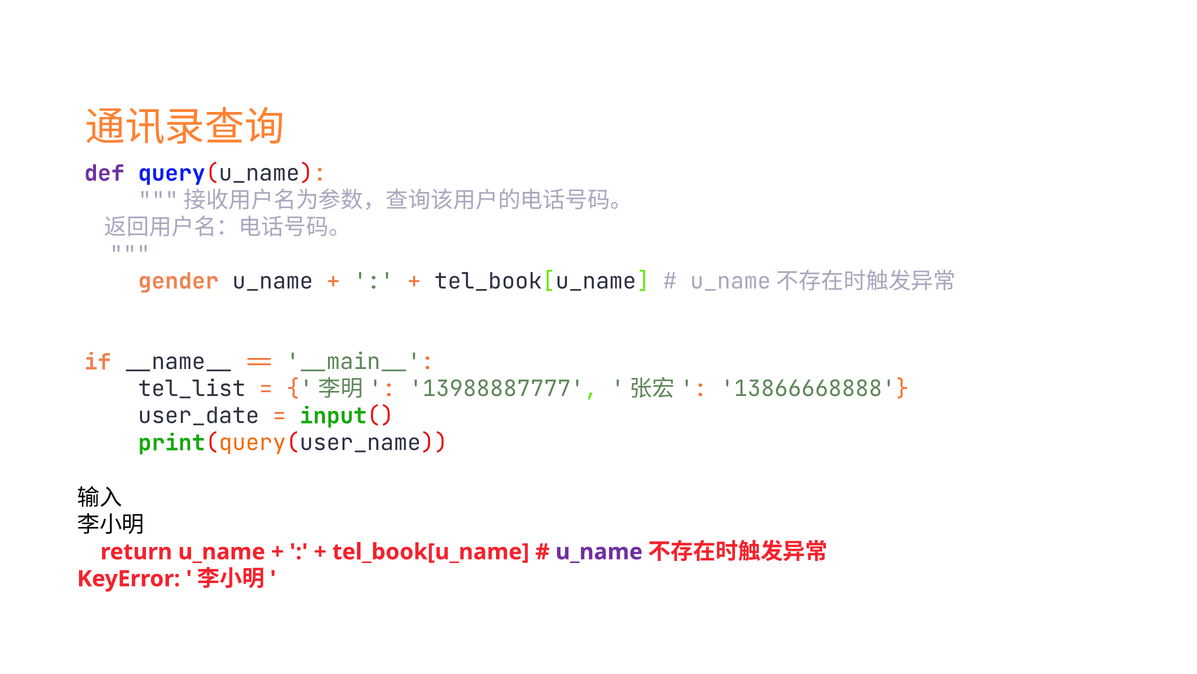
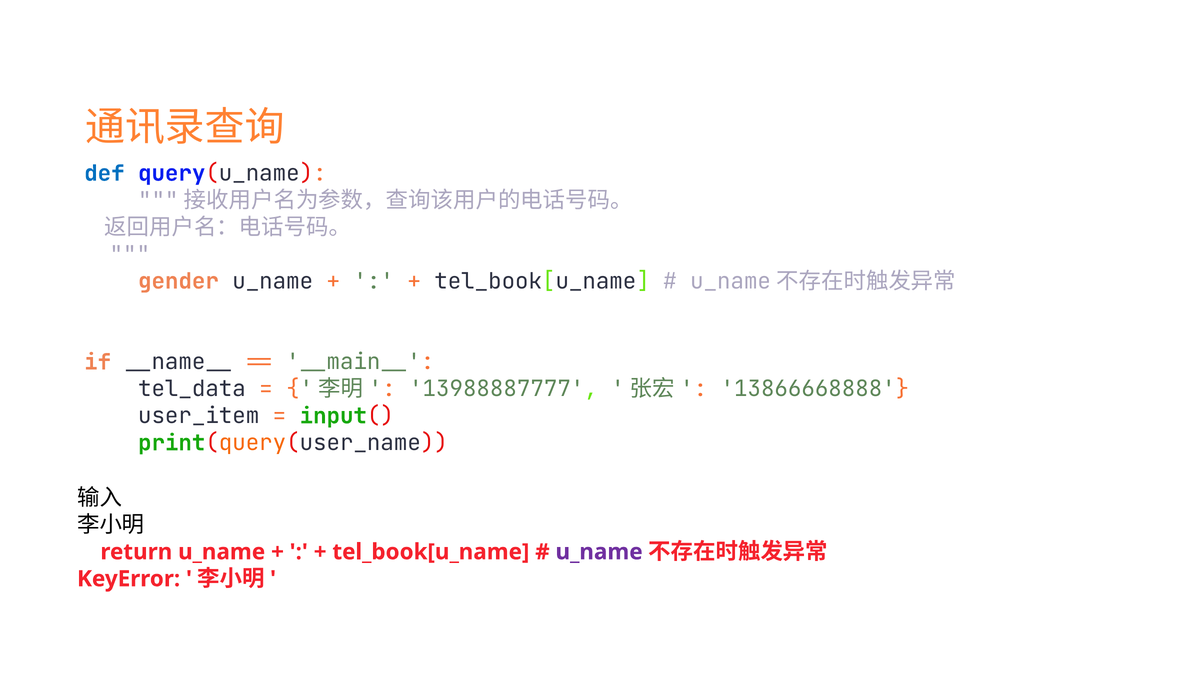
def colour: purple -> blue (104, 173)
tel_list: tel_list -> tel_data (192, 389)
user_date: user_date -> user_item (199, 416)
